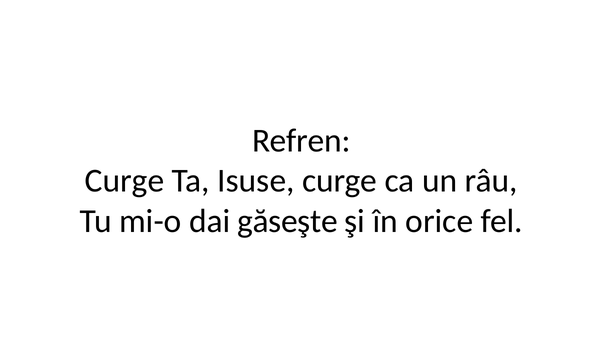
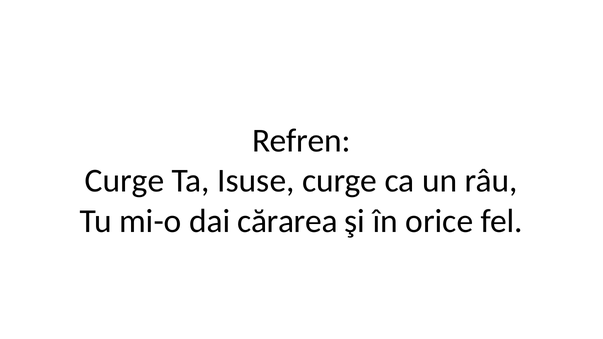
găseşte: găseşte -> cărarea (287, 221)
